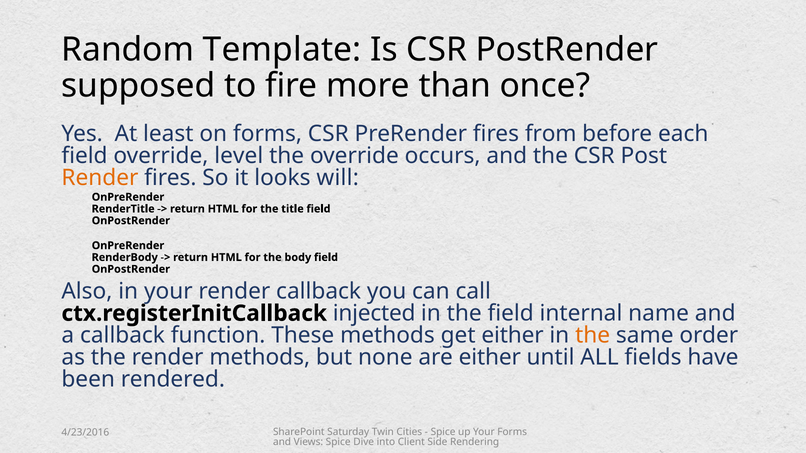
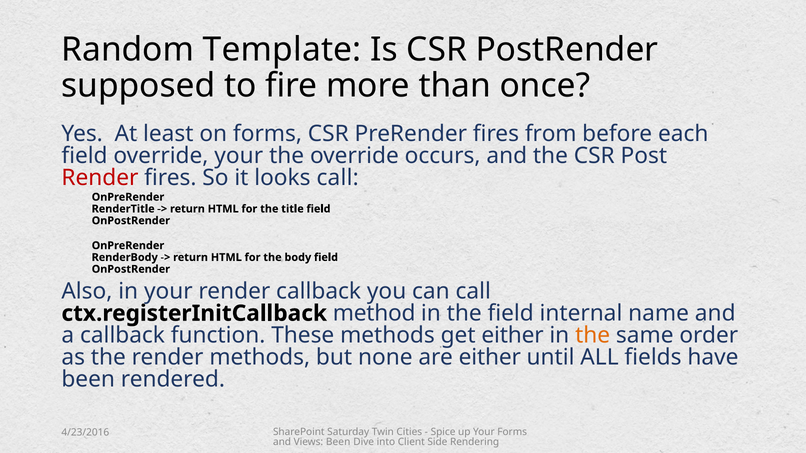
override level: level -> your (239, 156)
Render colour: orange -> red (100, 178)
looks will: will -> call (338, 178)
injected: injected -> method (374, 314)
Views Spice: Spice -> Been (338, 442)
